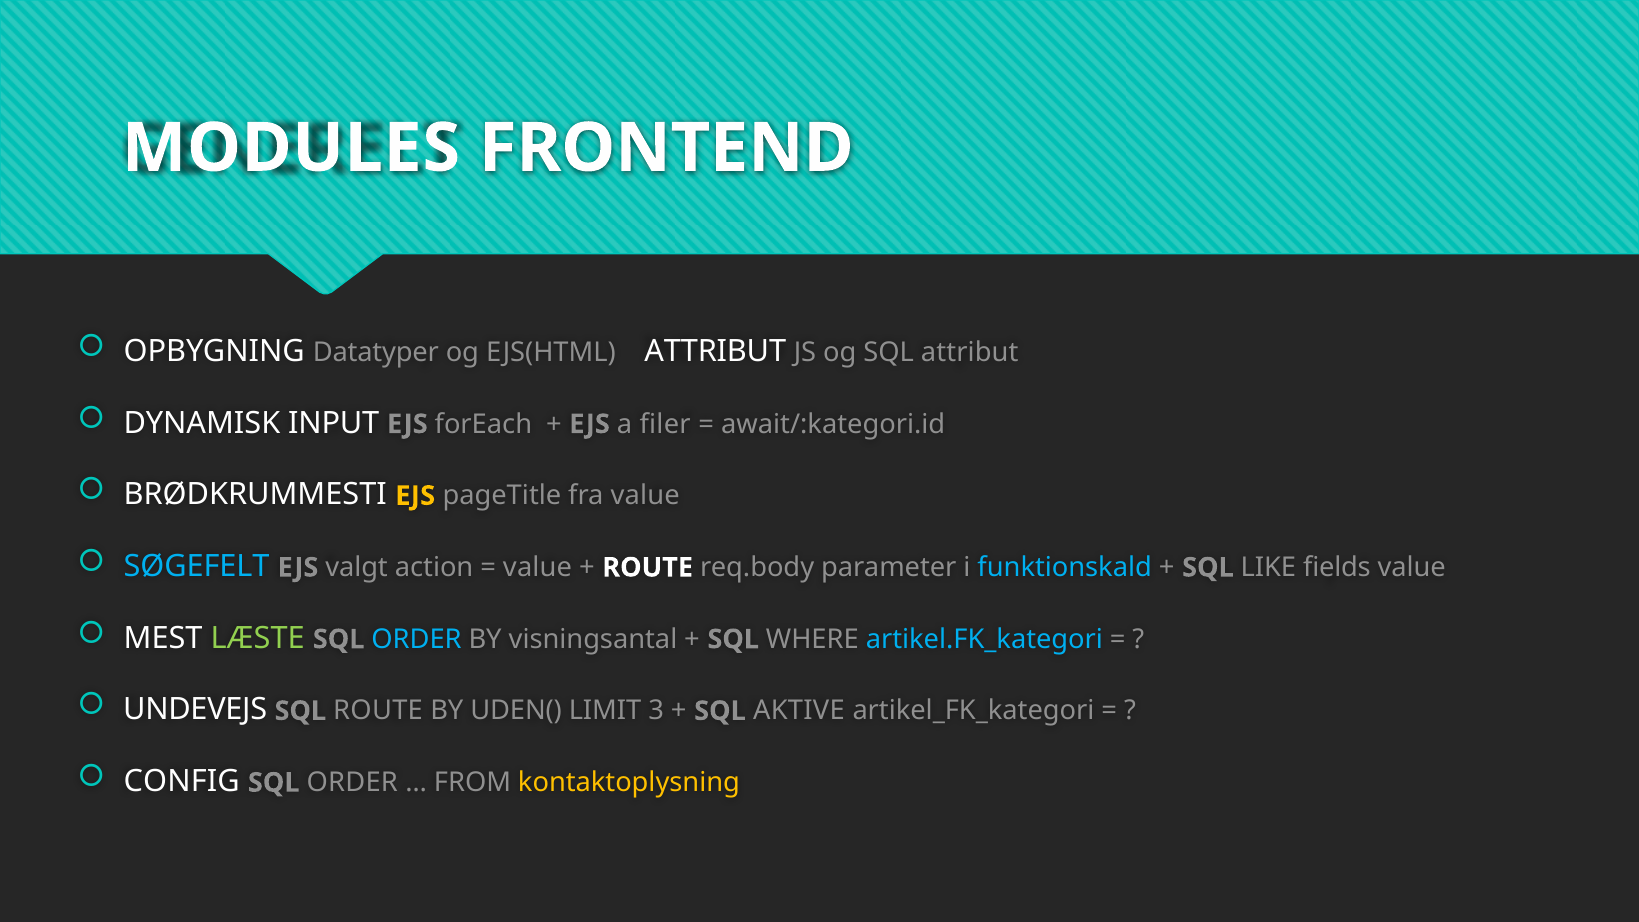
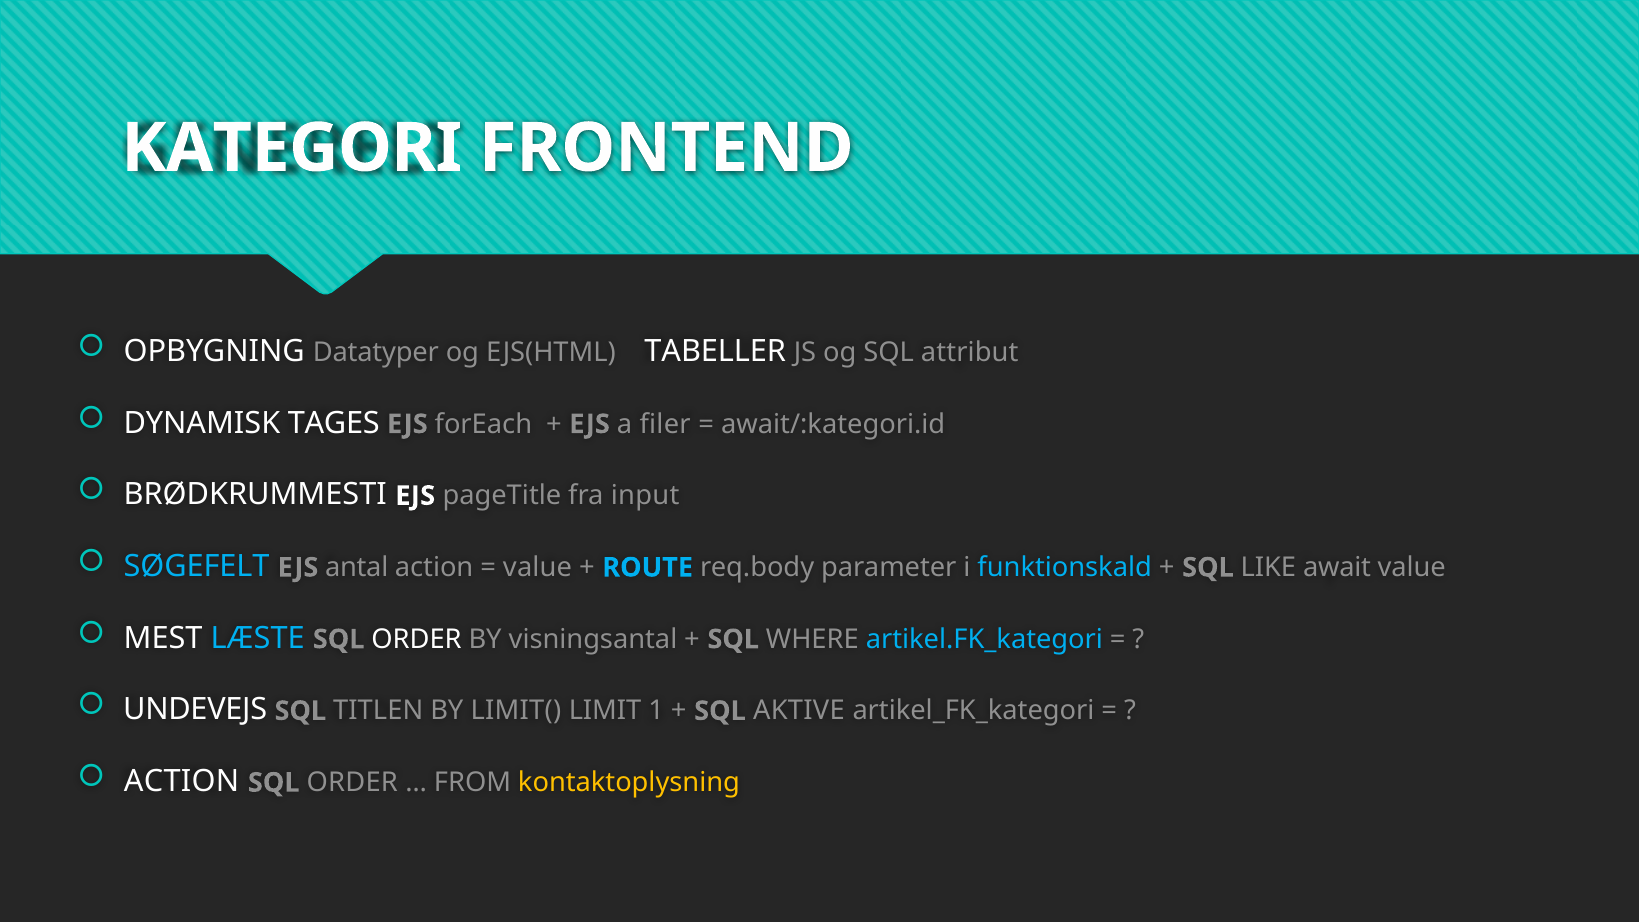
MODULES: MODULES -> KATEGORI (292, 148)
EJS(HTML ATTRIBUT: ATTRIBUT -> TABELLER (715, 351)
INPUT: INPUT -> TAGES (334, 423)
EJS colour: yellow -> white (415, 496)
fra value: value -> input (645, 496)
valgt: valgt -> antal (357, 567)
ROUTE colour: white -> light blue (648, 567)
fields: fields -> await (1337, 567)
LÆSTE colour: light green -> light blue (258, 638)
ORDER colour: light blue -> white (417, 639)
SQL ROUTE: ROUTE -> TITLEN (378, 711)
UDEN(: UDEN( -> LIMIT( (516, 711)
3: 3 -> 1 (656, 711)
CONFIG: CONFIG -> ACTION (182, 782)
